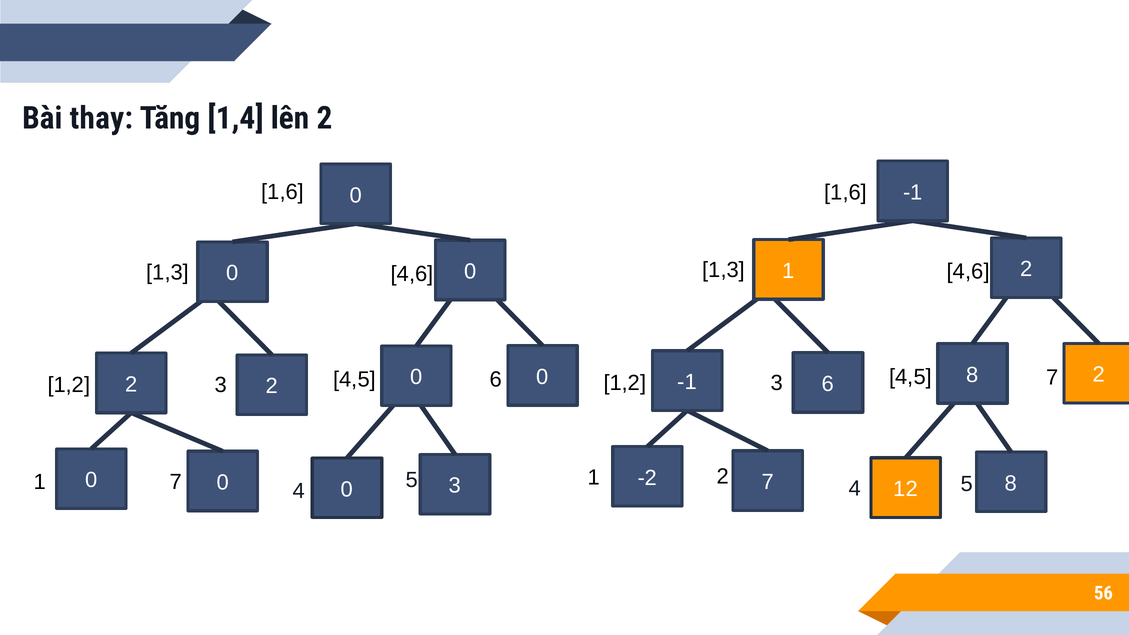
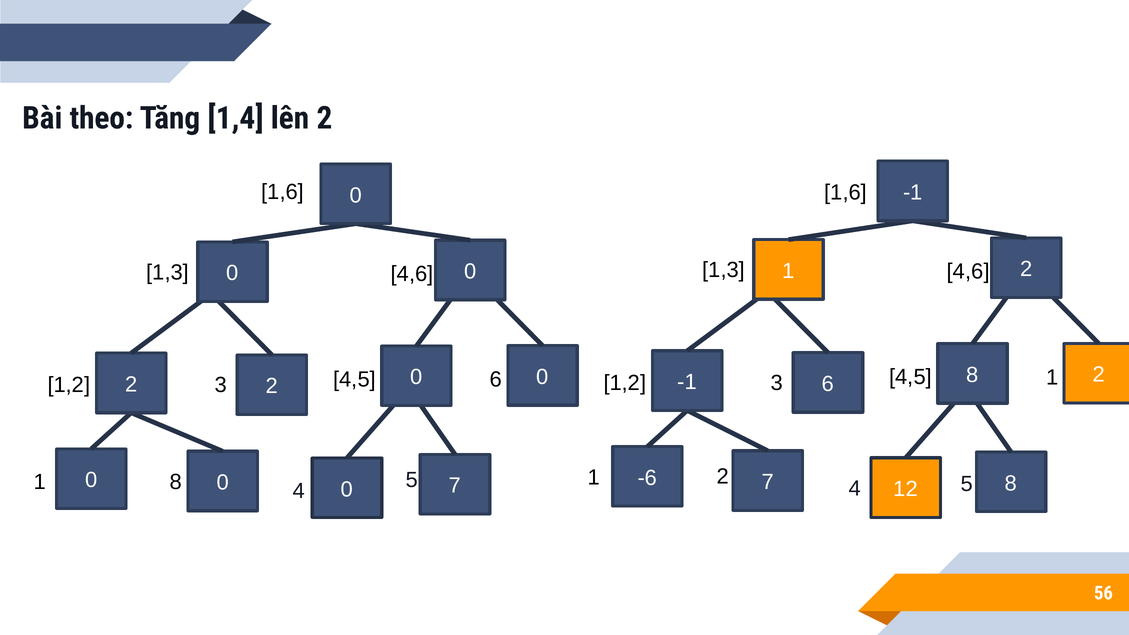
thay: thay -> theo (101, 118)
4,5 7: 7 -> 1 (1052, 377)
-2: -2 -> -6 (647, 478)
7: 7 -> 8 (176, 482)
0 3: 3 -> 7 (455, 486)
